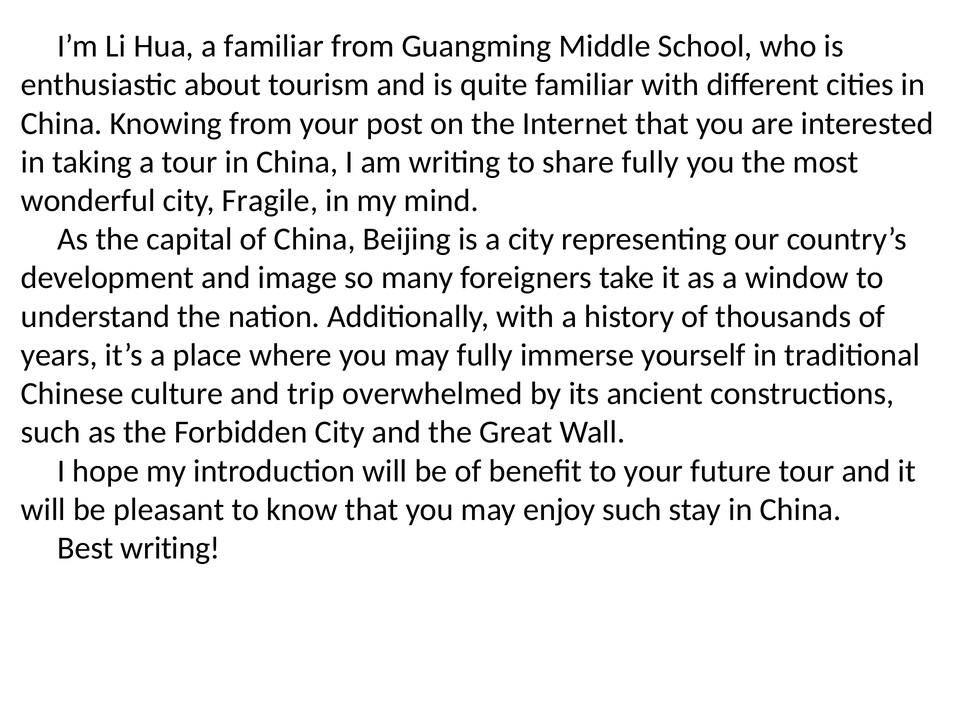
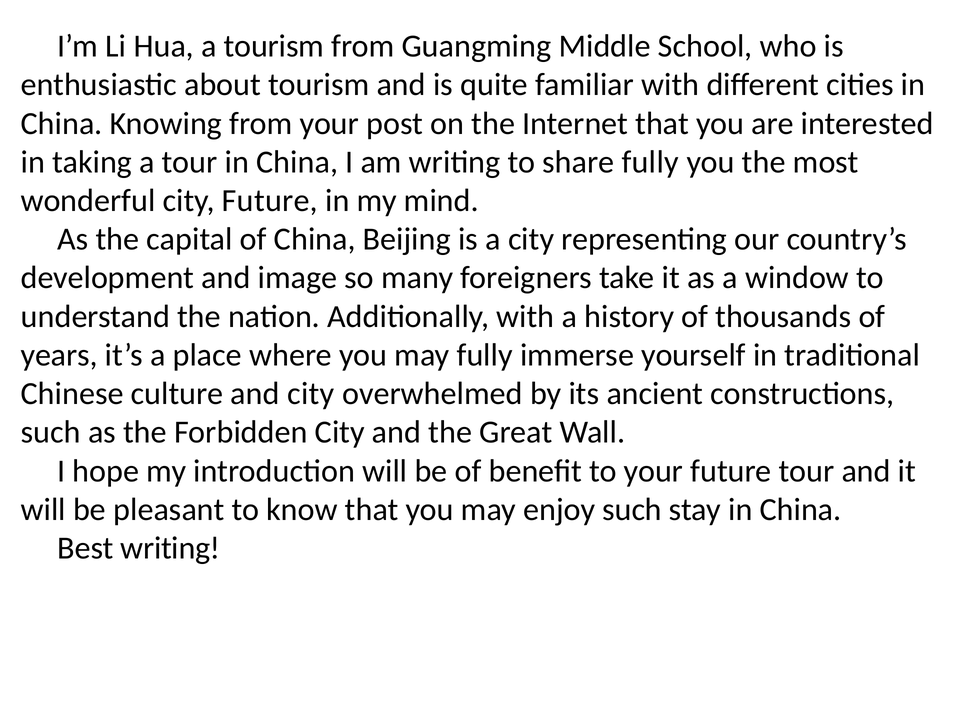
a familiar: familiar -> tourism (274, 46)
city Fragile: Fragile -> Future (270, 201)
and trip: trip -> city (311, 394)
